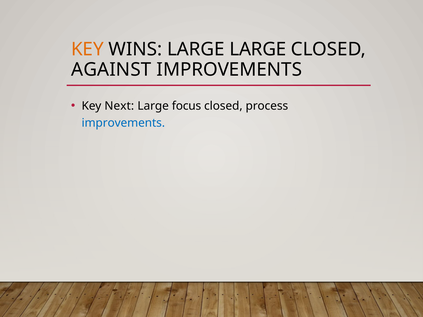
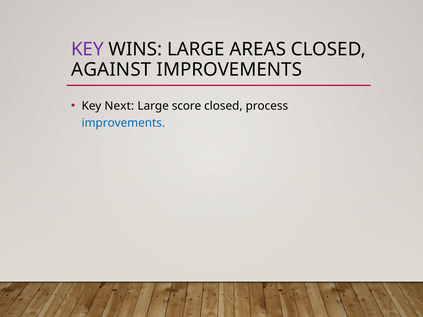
KEY colour: orange -> purple (87, 49)
LARGE LARGE: LARGE -> AREAS (258, 49)
focus: focus -> score (187, 106)
